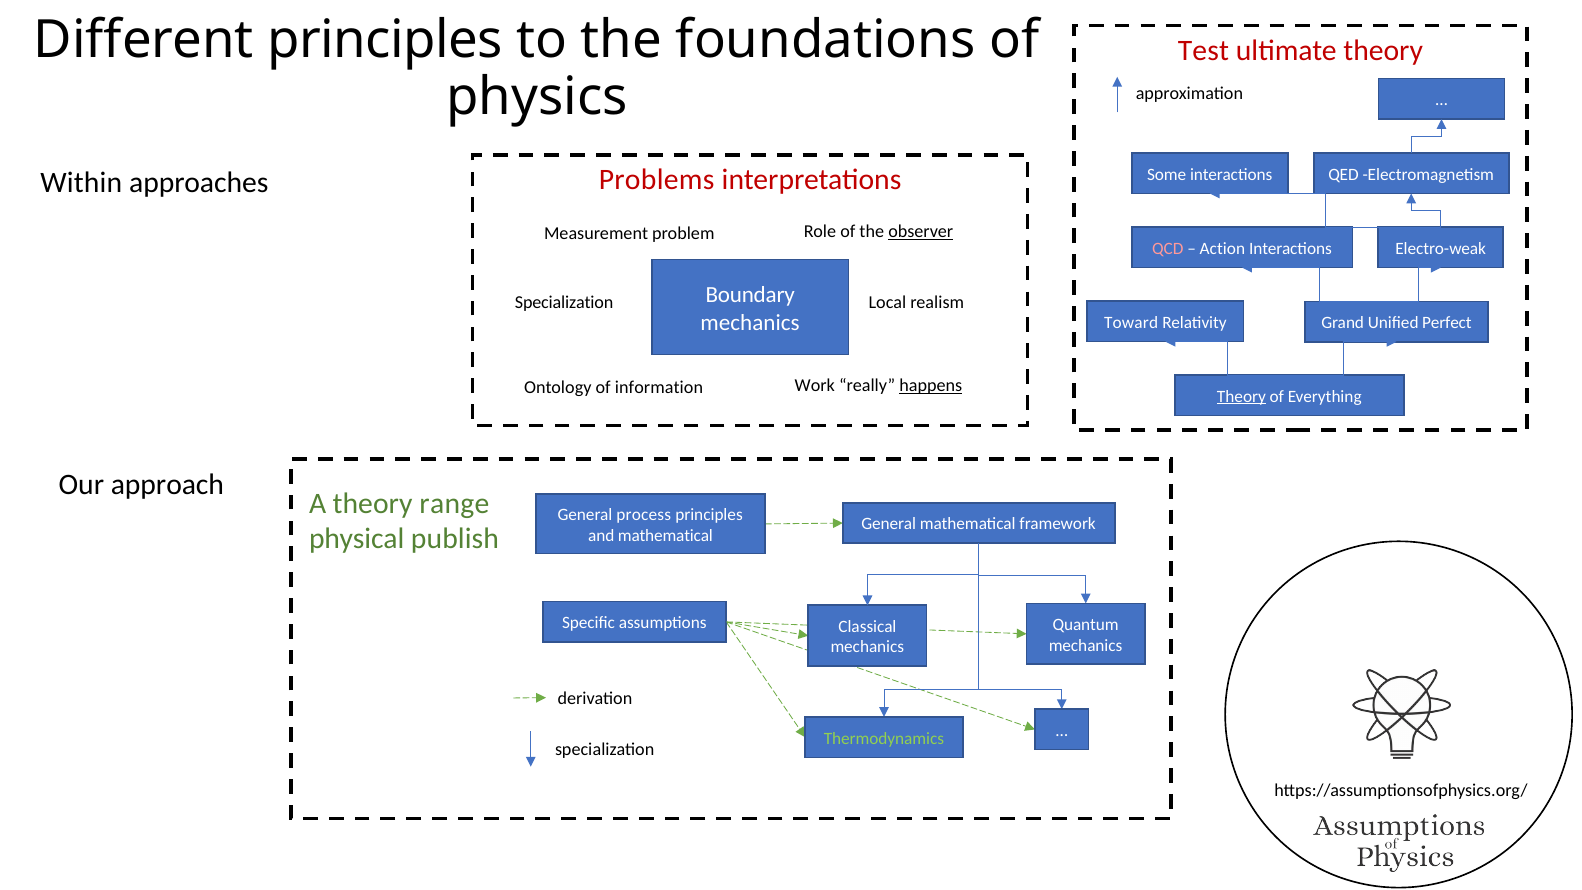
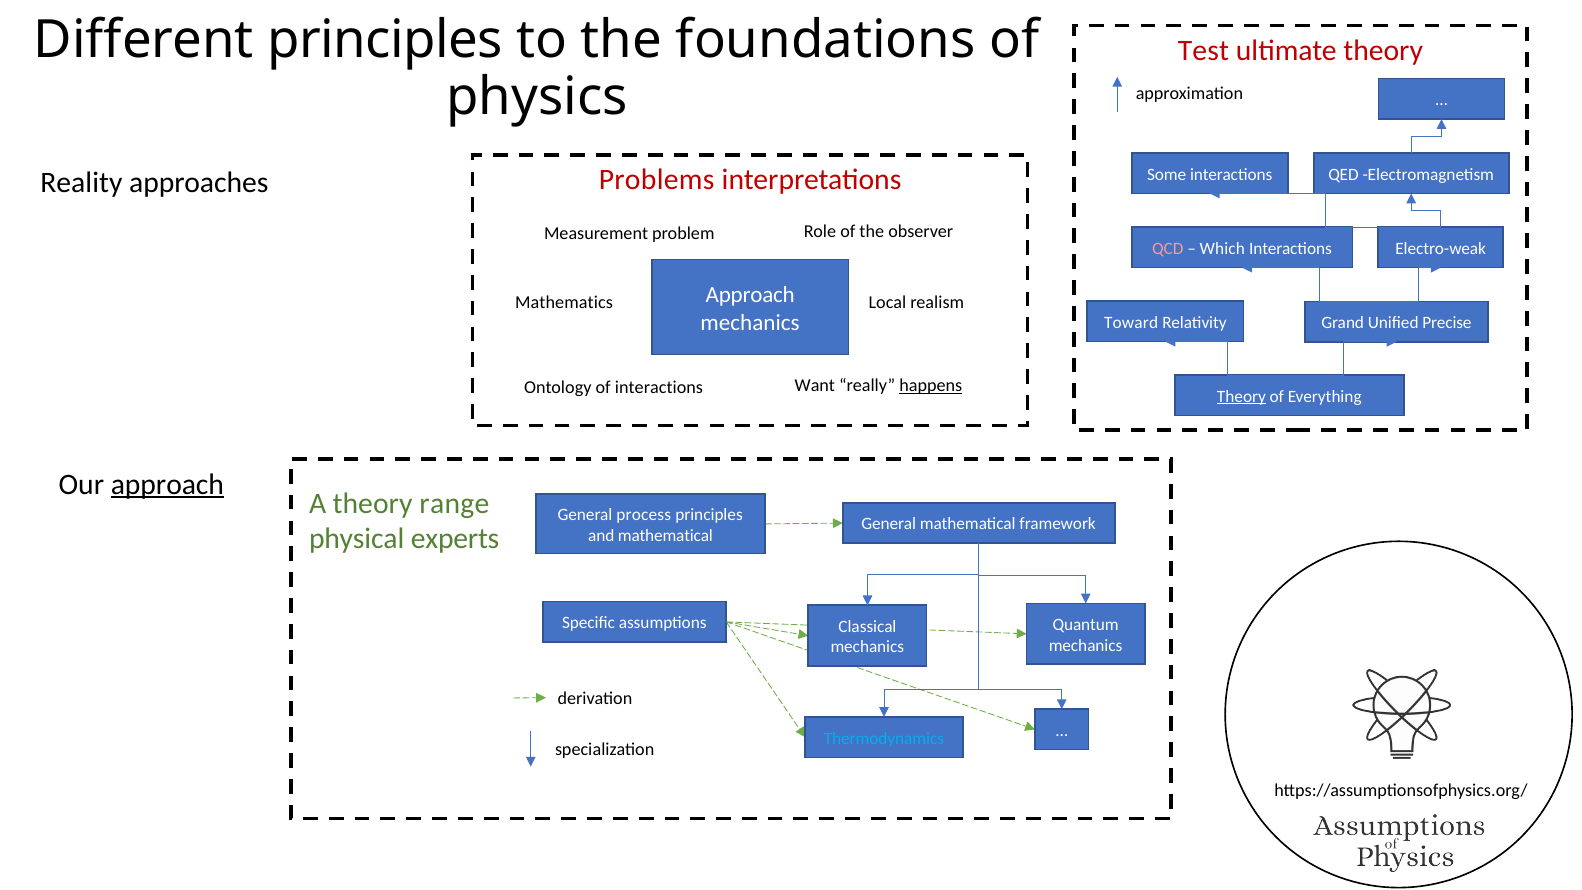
Within: Within -> Reality (81, 183)
observer underline: present -> none (921, 231)
Action: Action -> Which (1222, 249)
Boundary: Boundary -> Approach (750, 295)
Specialization: Specialization -> Mathematics (564, 303)
Perfect: Perfect -> Precise (1447, 323)
Work: Work -> Want (815, 386)
of information: information -> interactions (659, 388)
approach underline: none -> present (167, 484)
publish: publish -> experts (455, 539)
Thermodynamics colour: light green -> light blue (884, 738)
